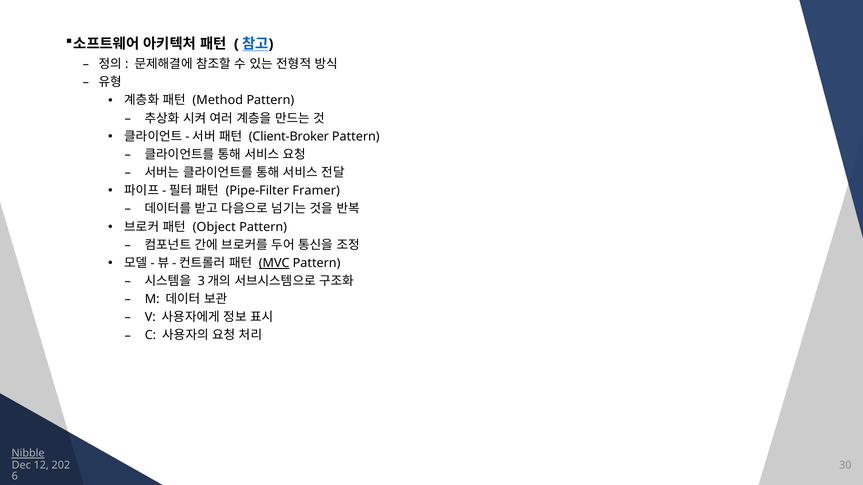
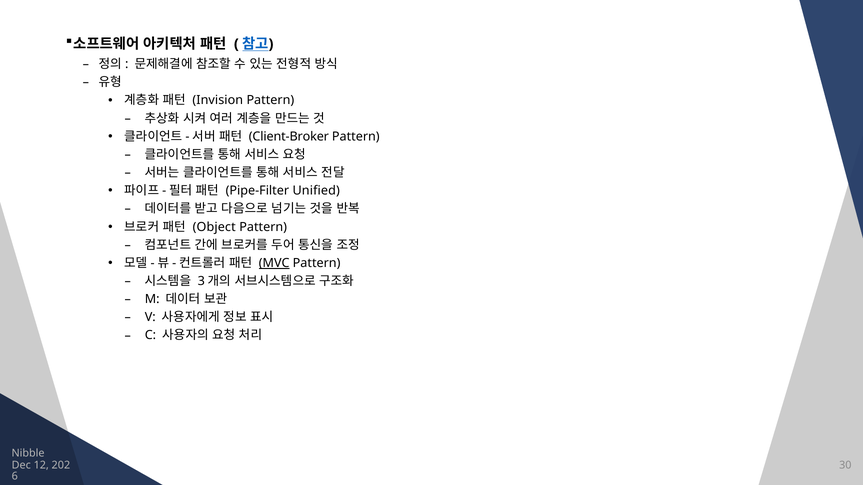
Method: Method -> Invision (218, 100)
Framer: Framer -> Unified (316, 191)
Nibble underline: present -> none (28, 454)
